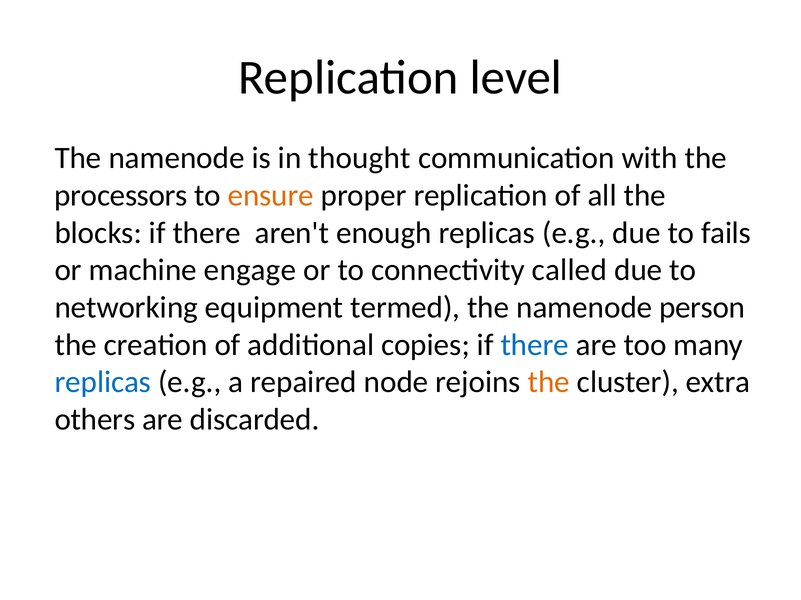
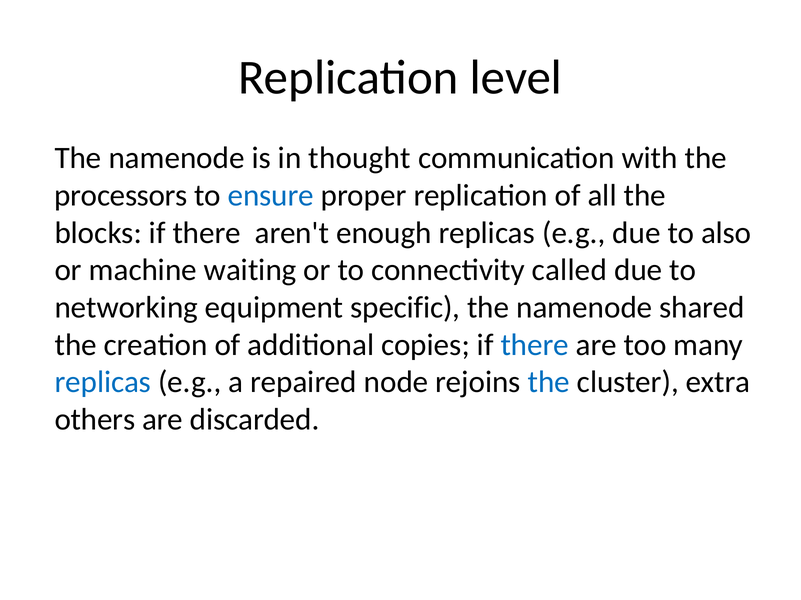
ensure colour: orange -> blue (271, 196)
fails: fails -> also (726, 233)
engage: engage -> waiting (250, 270)
termed: termed -> specific (405, 308)
person: person -> shared (702, 308)
the colour: orange -> blue (549, 383)
